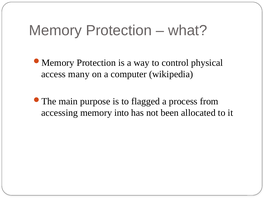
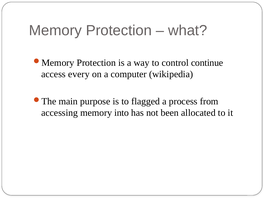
physical: physical -> continue (207, 63)
many: many -> every (79, 74)
